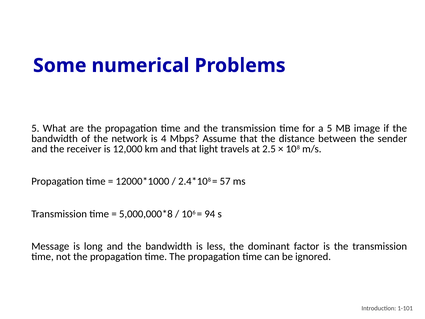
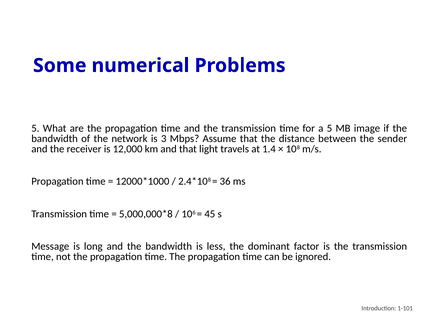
4: 4 -> 3 (164, 139)
2.5: 2.5 -> 1.4 (269, 149)
57: 57 -> 36 (225, 181)
94: 94 -> 45 (210, 214)
